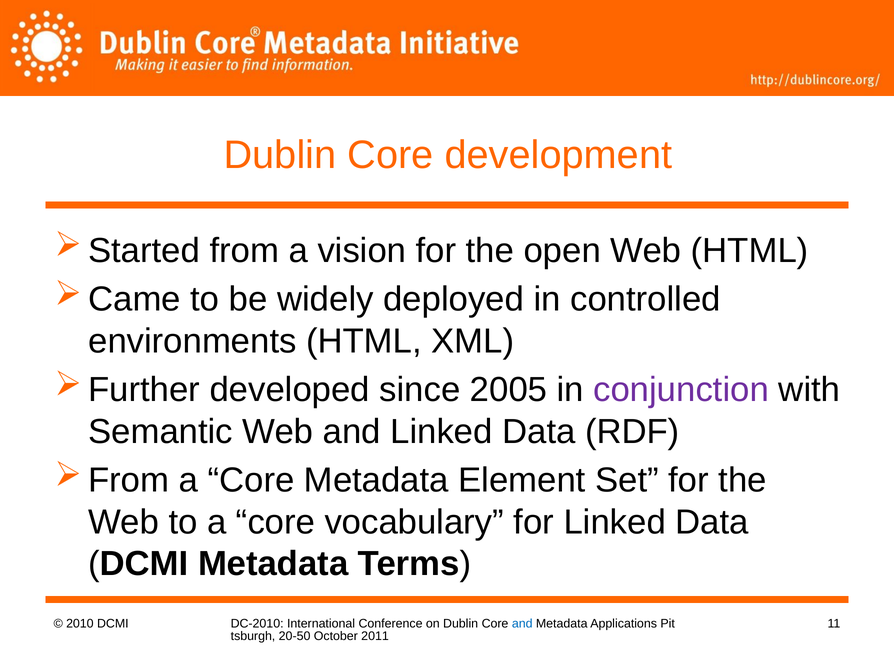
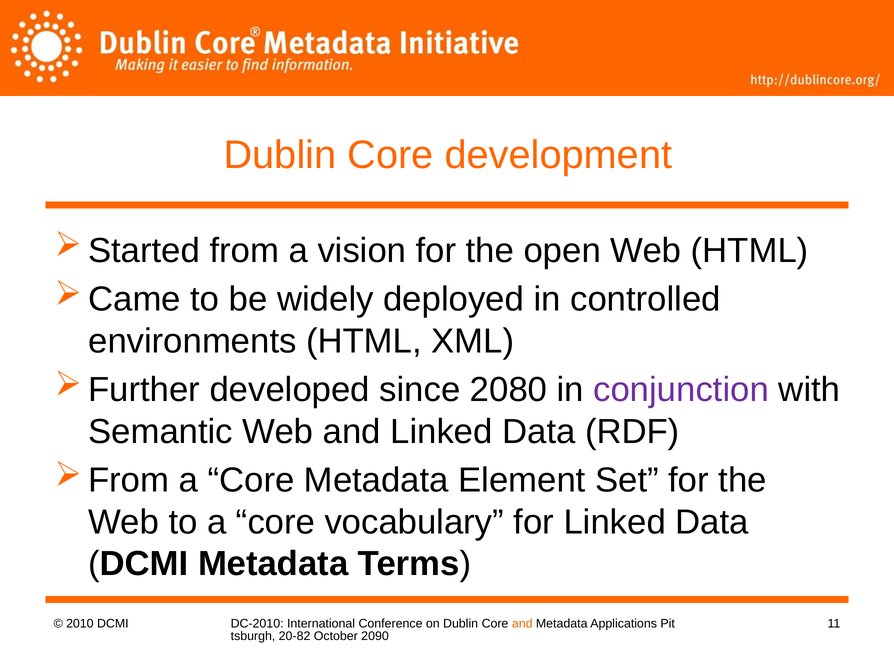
2005: 2005 -> 2080 (509, 390)
and colour: blue -> orange (522, 623)
20-50: 20-50 -> 20-82 (295, 636)
2011: 2011 -> 2090 (375, 636)
